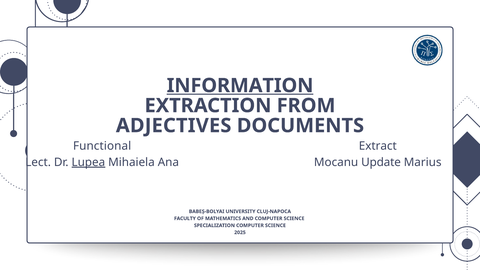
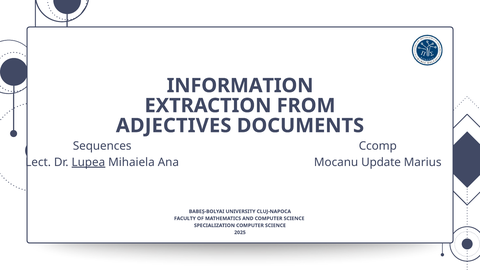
INFORMATION underline: present -> none (240, 86)
Functional: Functional -> Sequences (102, 146)
Extract: Extract -> Ccomp (378, 146)
